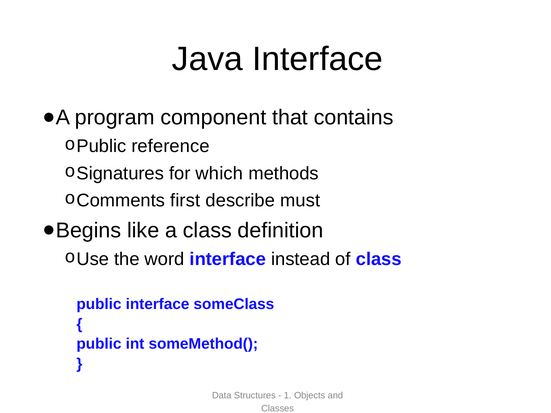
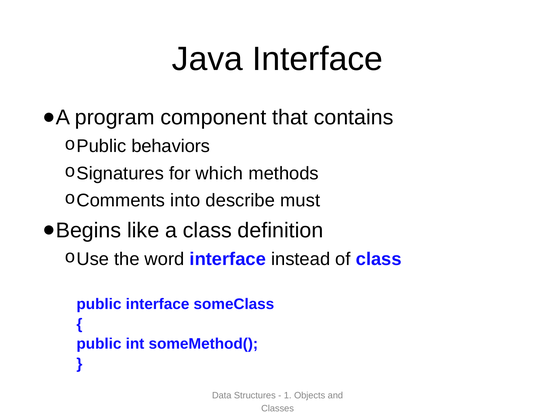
reference: reference -> behaviors (171, 146)
first: first -> into (185, 201)
